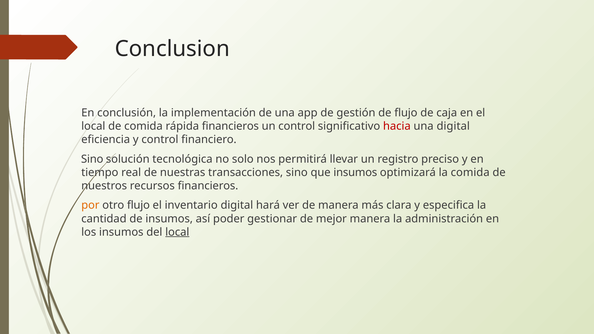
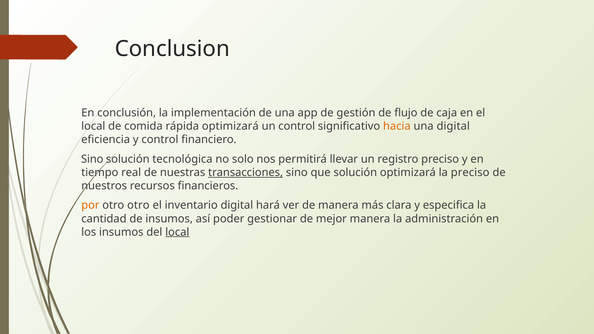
rápida financieros: financieros -> optimizará (230, 126)
hacia colour: red -> orange (397, 126)
transacciones underline: none -> present (246, 172)
que insumos: insumos -> solución (355, 172)
la comida: comida -> preciso (470, 172)
otro flujo: flujo -> otro (138, 205)
